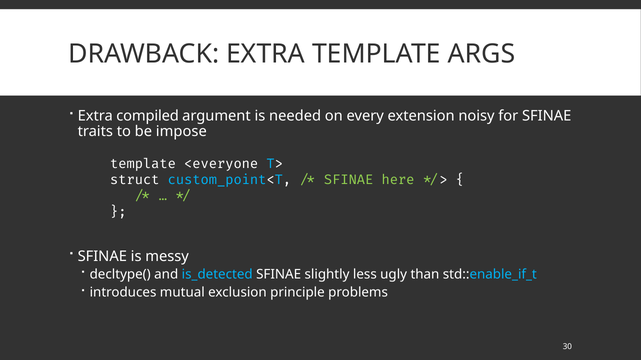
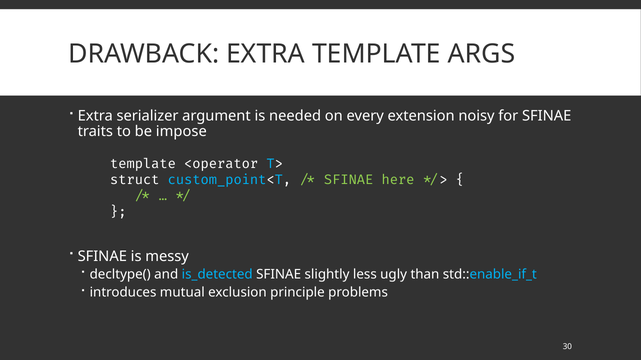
compiled: compiled -> serializer (148, 116)
<everyone: <everyone -> <operator (221, 164)
